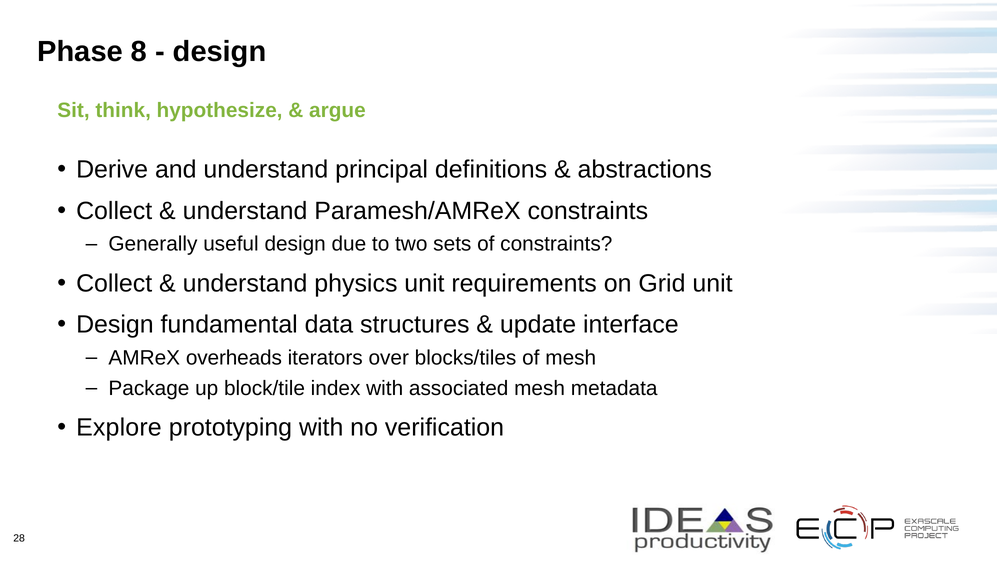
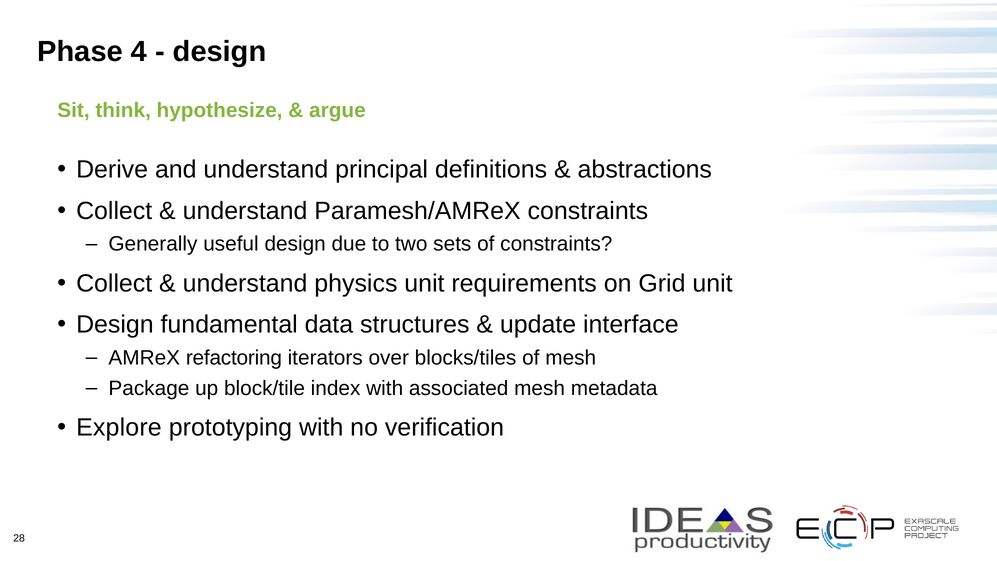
8: 8 -> 4 (139, 52)
overheads: overheads -> refactoring (234, 358)
